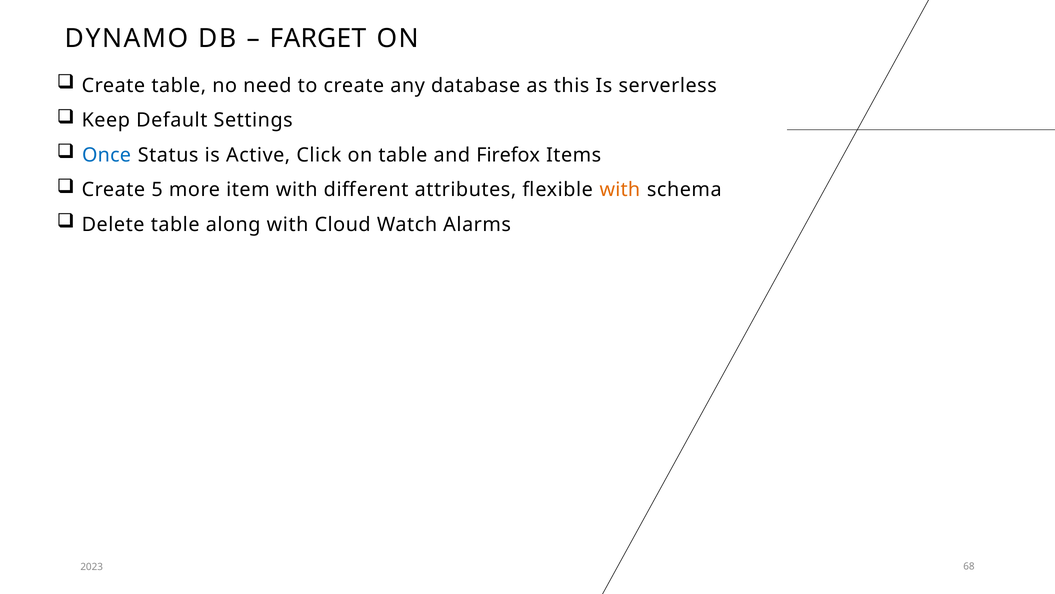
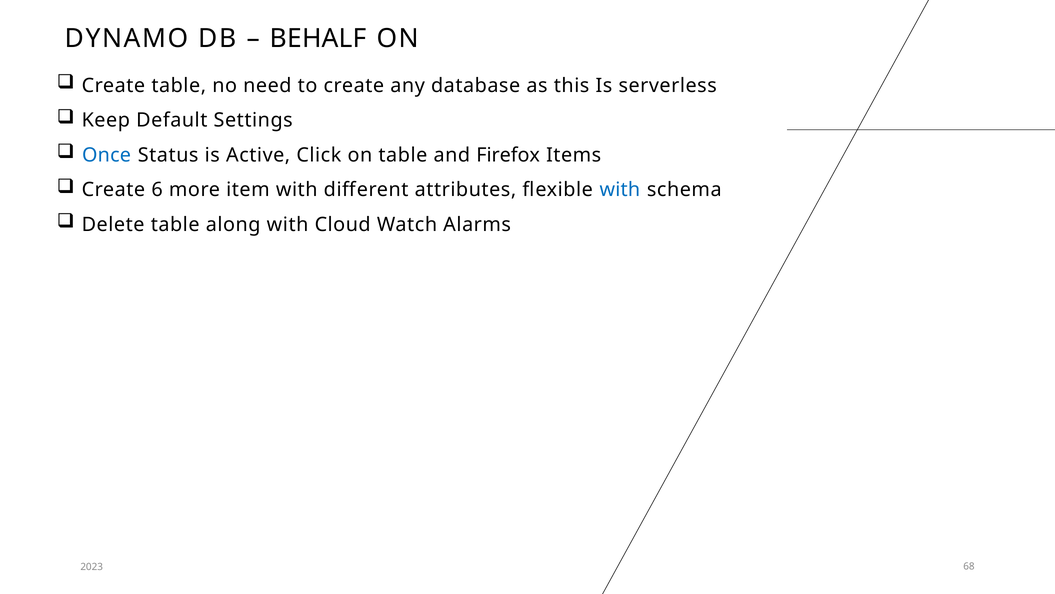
FARGET: FARGET -> BEHALF (318, 39)
5: 5 -> 6 (157, 190)
with colour: orange -> blue (620, 190)
